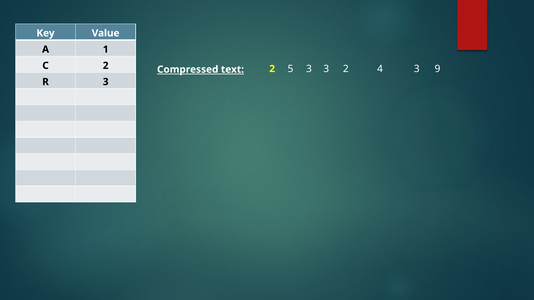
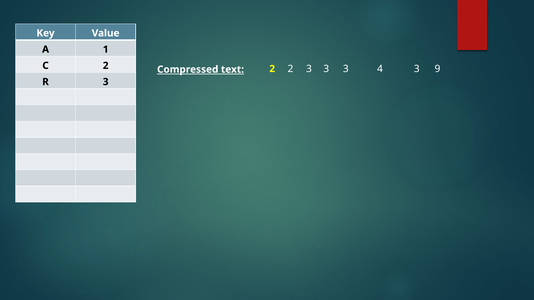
2 5: 5 -> 2 (291, 69)
3 3 2: 2 -> 3 (346, 69)
